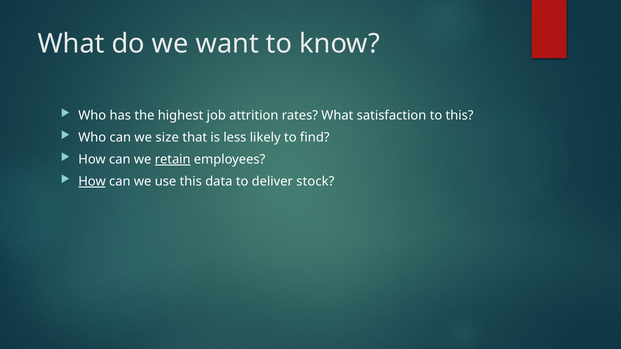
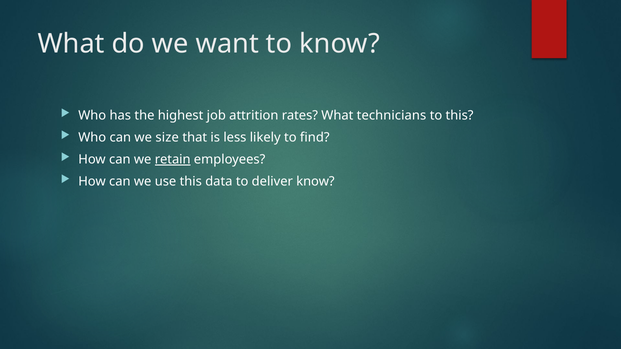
satisfaction: satisfaction -> technicians (391, 116)
How underline: present -> none (92, 182)
deliver stock: stock -> know (315, 182)
